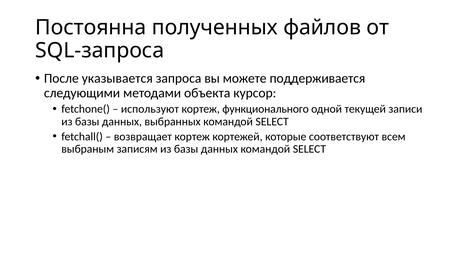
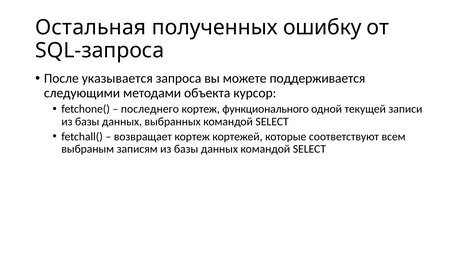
Постоянна: Постоянна -> Остальная (91, 27)
файлов: файлов -> ошибку (322, 27)
используют: используют -> последнего (150, 109)
